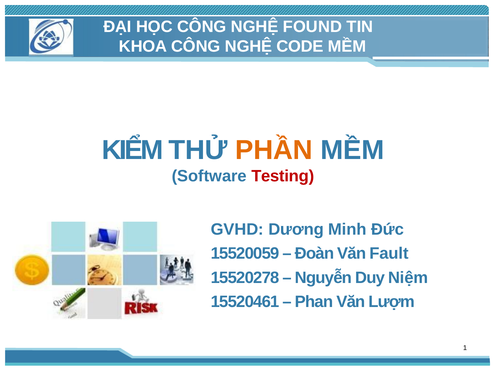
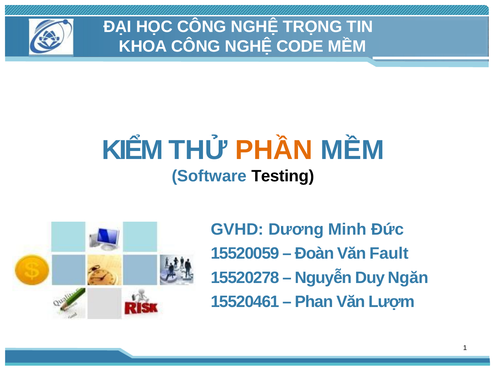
FOUND: FOUND -> TRỌNG (312, 27)
Testing colour: red -> black (283, 176)
Niệm: Niệm -> Ngăn (408, 278)
